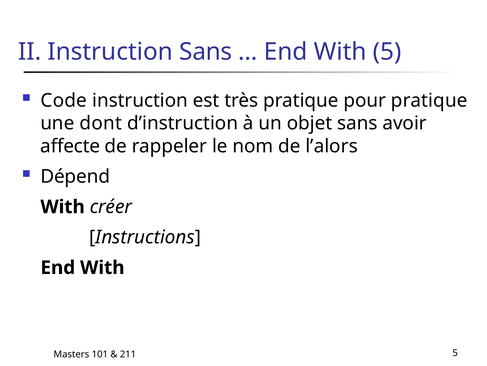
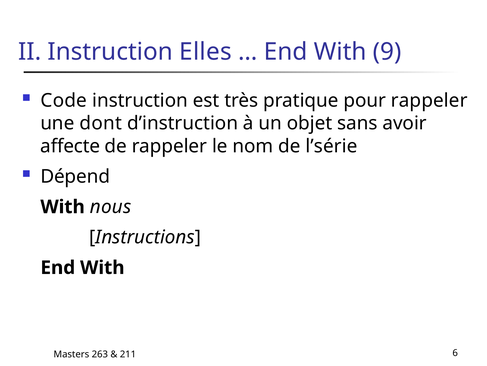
Instruction Sans: Sans -> Elles (205, 52)
With 5: 5 -> 9 (387, 52)
pour pratique: pratique -> rappeler (429, 100)
l’alors: l’alors -> l’série (332, 146)
créer: créer -> nous (111, 206)
101: 101 -> 263 (100, 354)
211 5: 5 -> 6 (455, 352)
